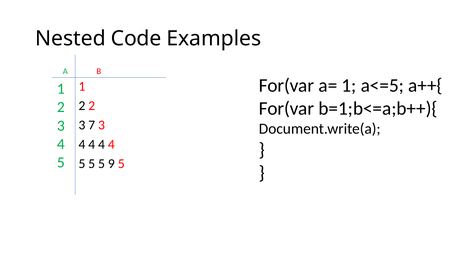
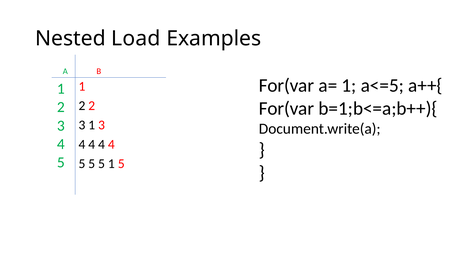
Code: Code -> Load (136, 39)
3 7: 7 -> 1 (92, 125)
5 9: 9 -> 1 (111, 164)
